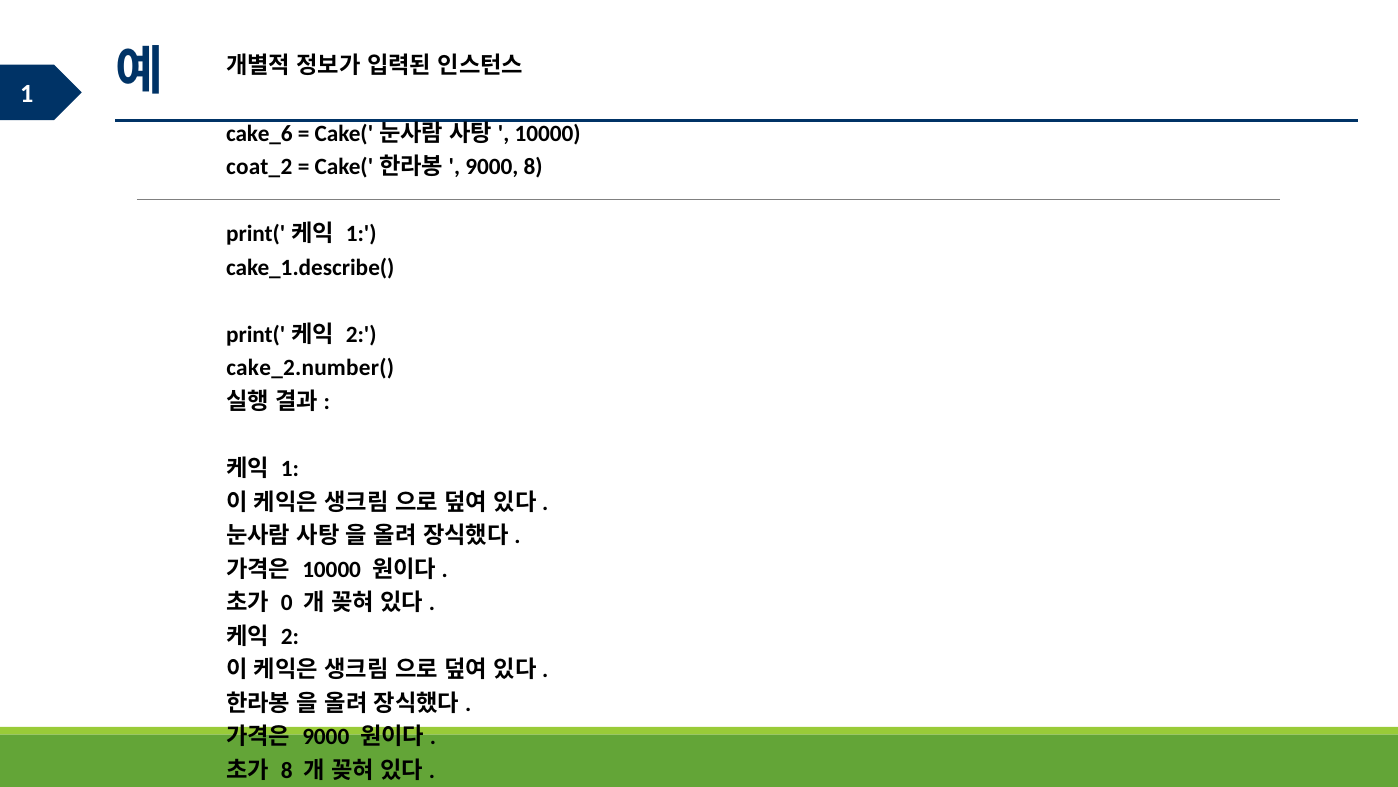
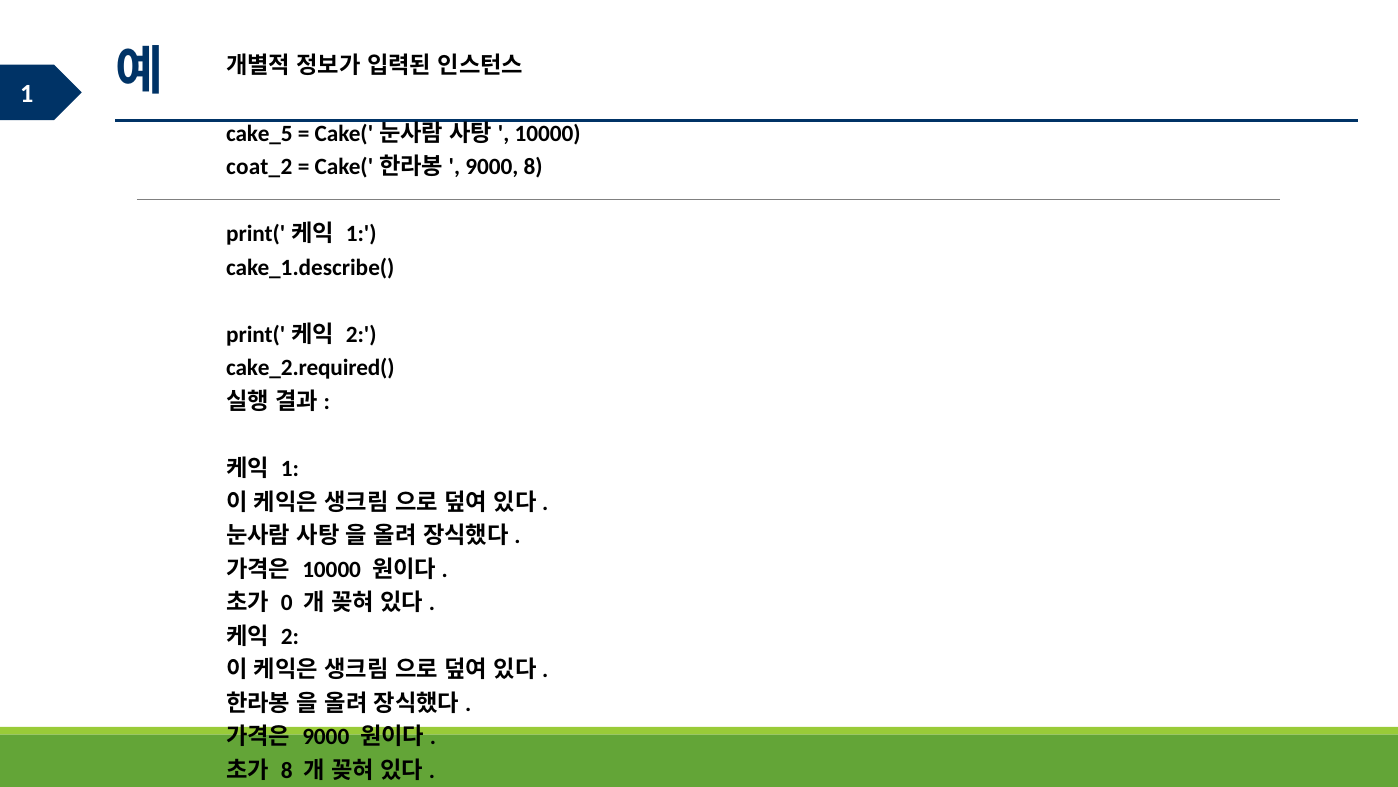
cake_6: cake_6 -> cake_5 (259, 133)
cake_2.number(: cake_2.number( -> cake_2.required( (310, 368)
